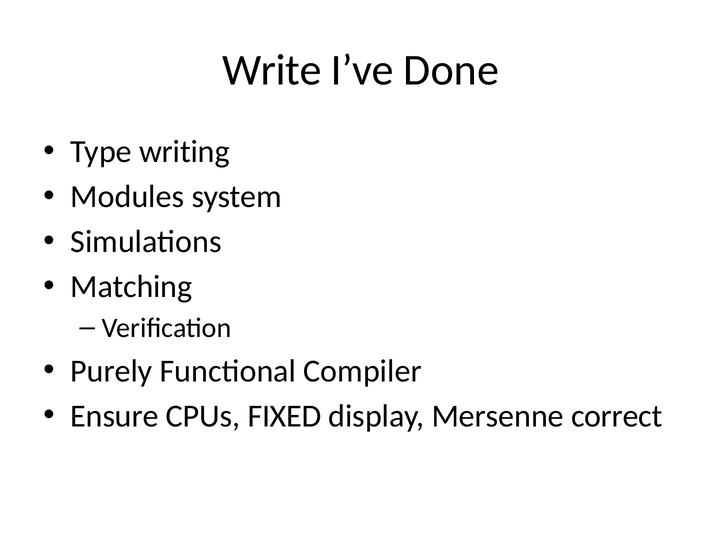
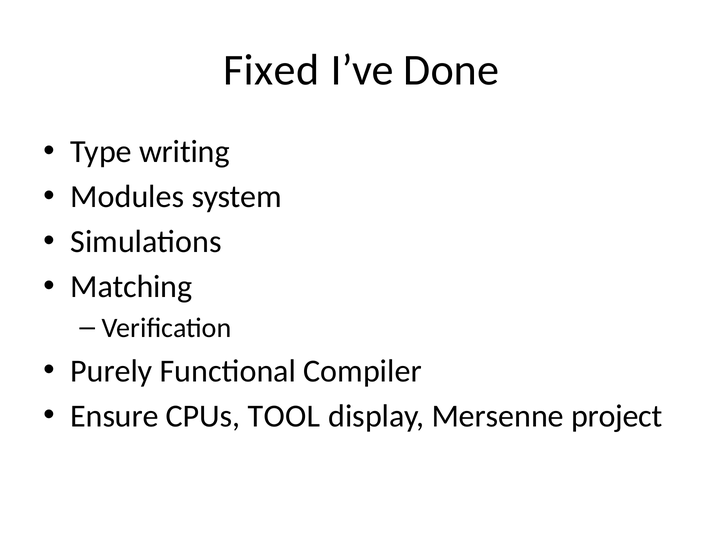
Write: Write -> Fixed (271, 70)
FIXED: FIXED -> TOOL (284, 416)
correct: correct -> project (617, 416)
